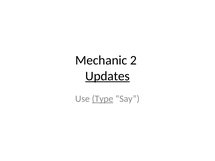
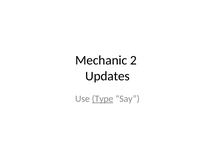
Updates underline: present -> none (107, 76)
